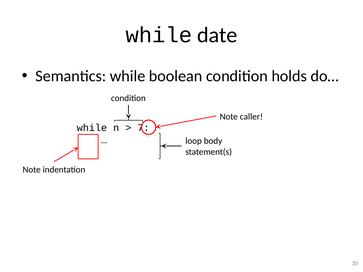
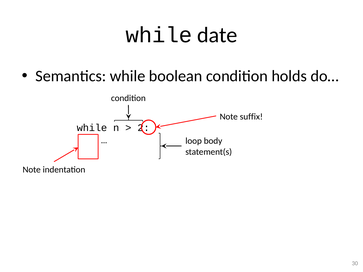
caller: caller -> suffix (251, 117)
7: 7 -> 2 (144, 128)
